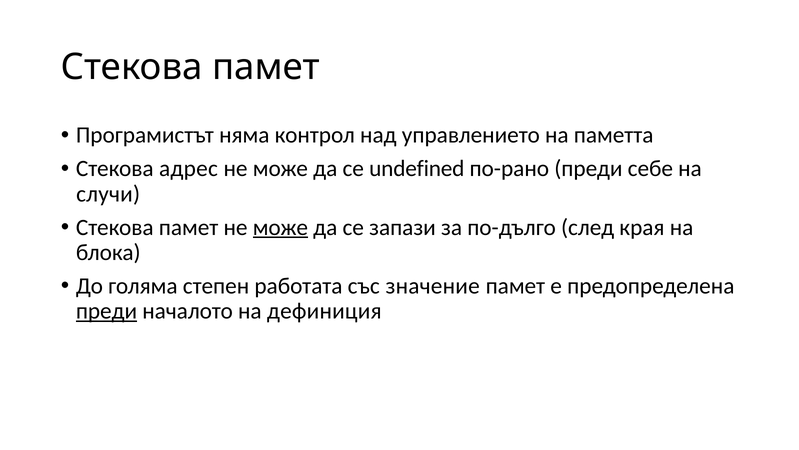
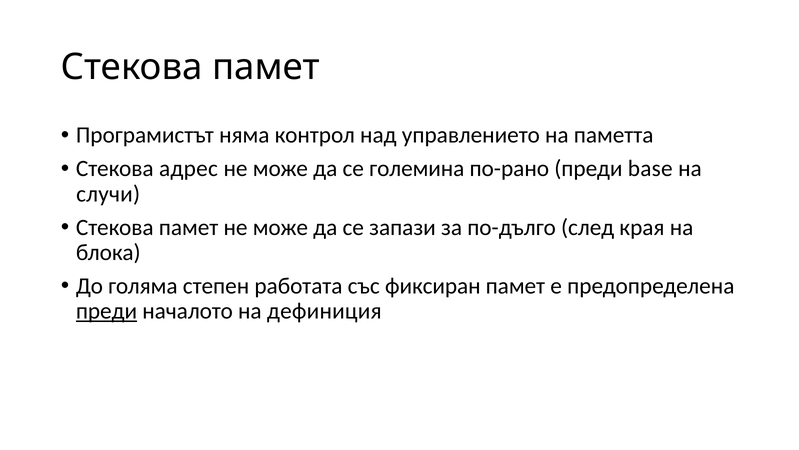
undefined: undefined -> големина (417, 168)
себе: себе -> base (650, 168)
може underline: present -> none (280, 227)
значение: значение -> фиксиран (433, 286)
